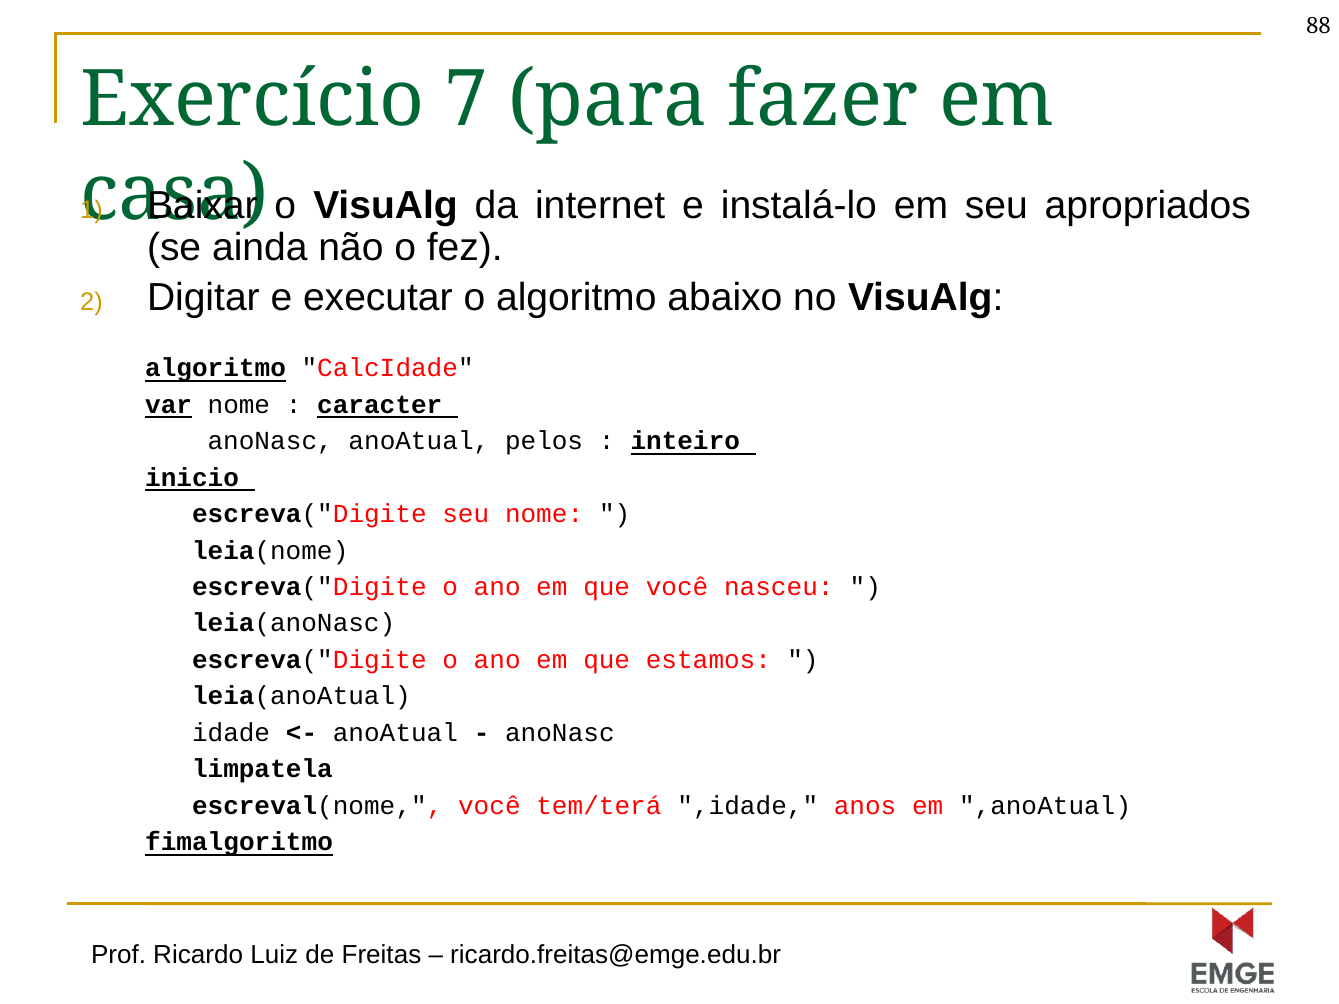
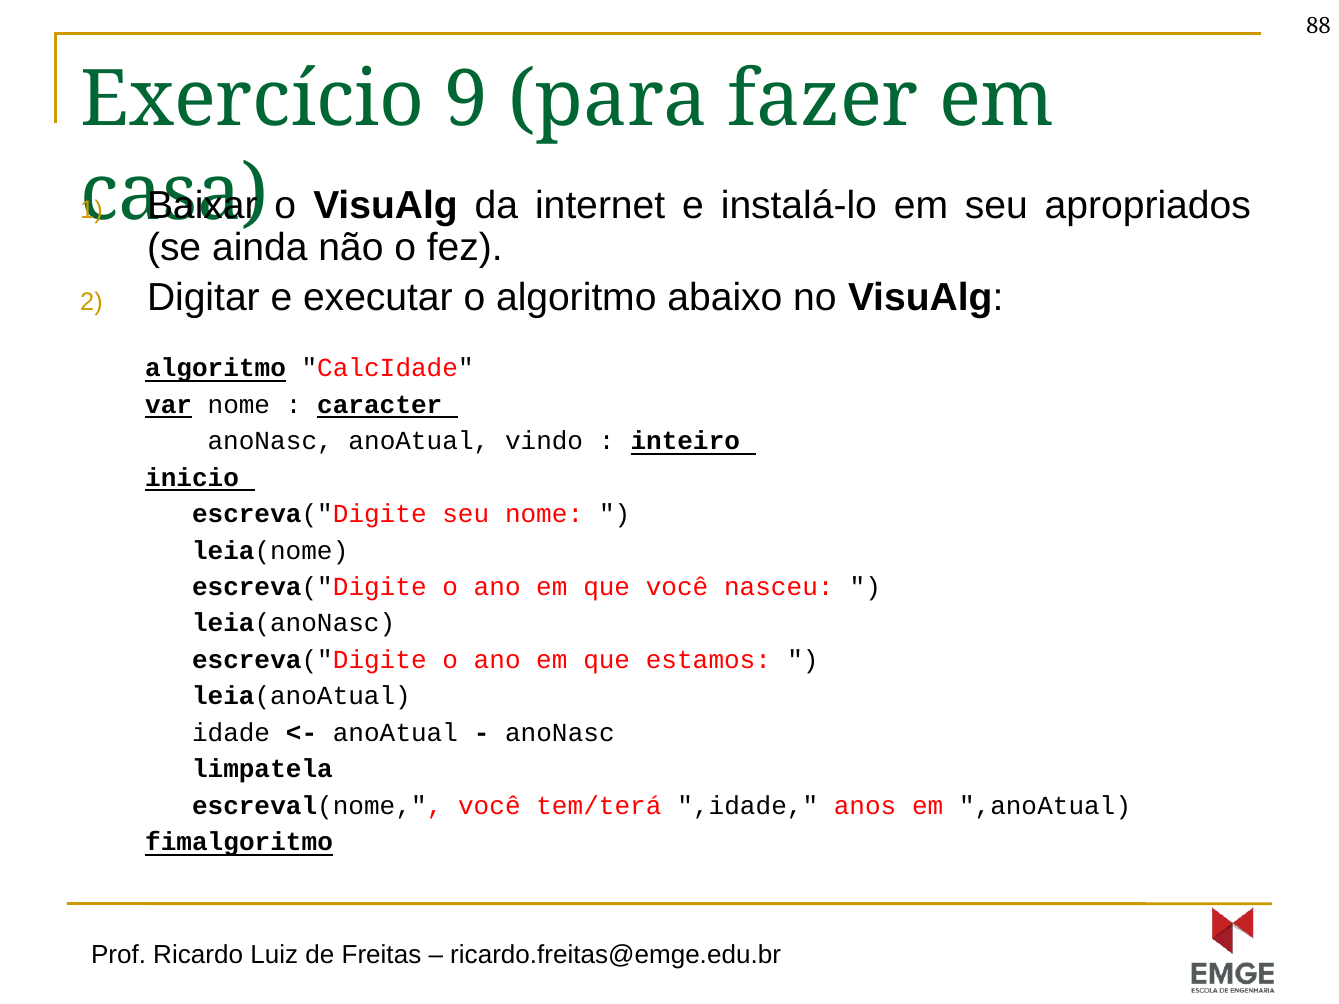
7: 7 -> 9 (467, 100)
pelos: pelos -> vindo (544, 441)
